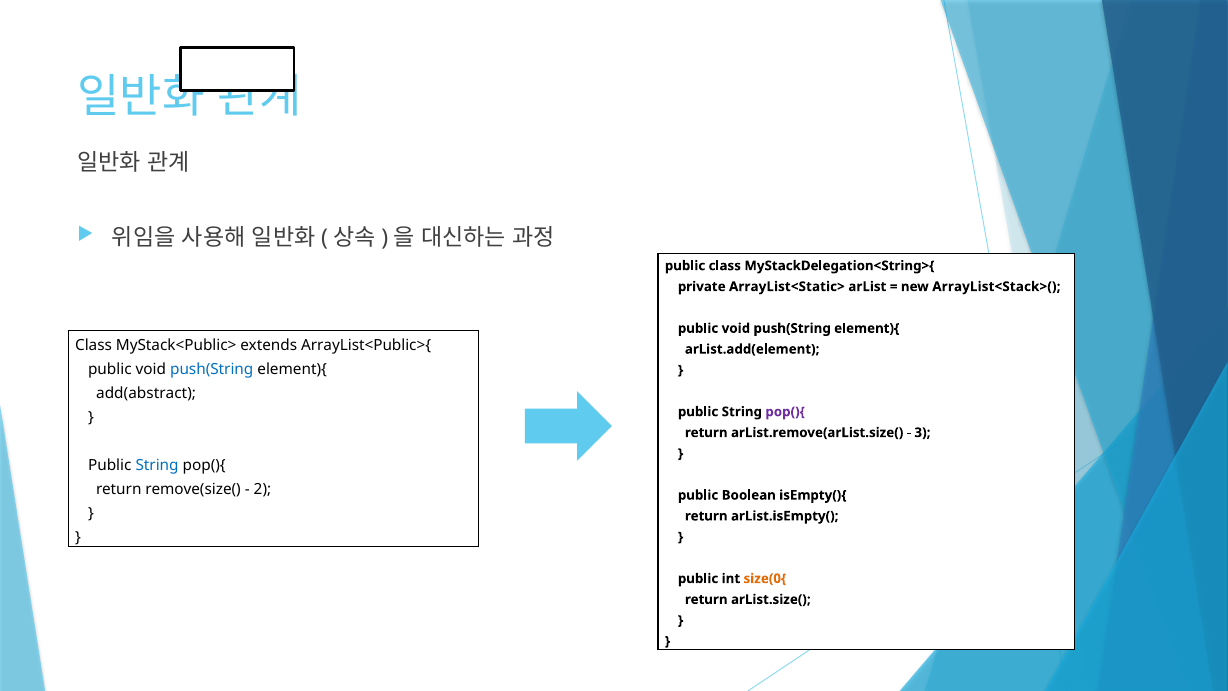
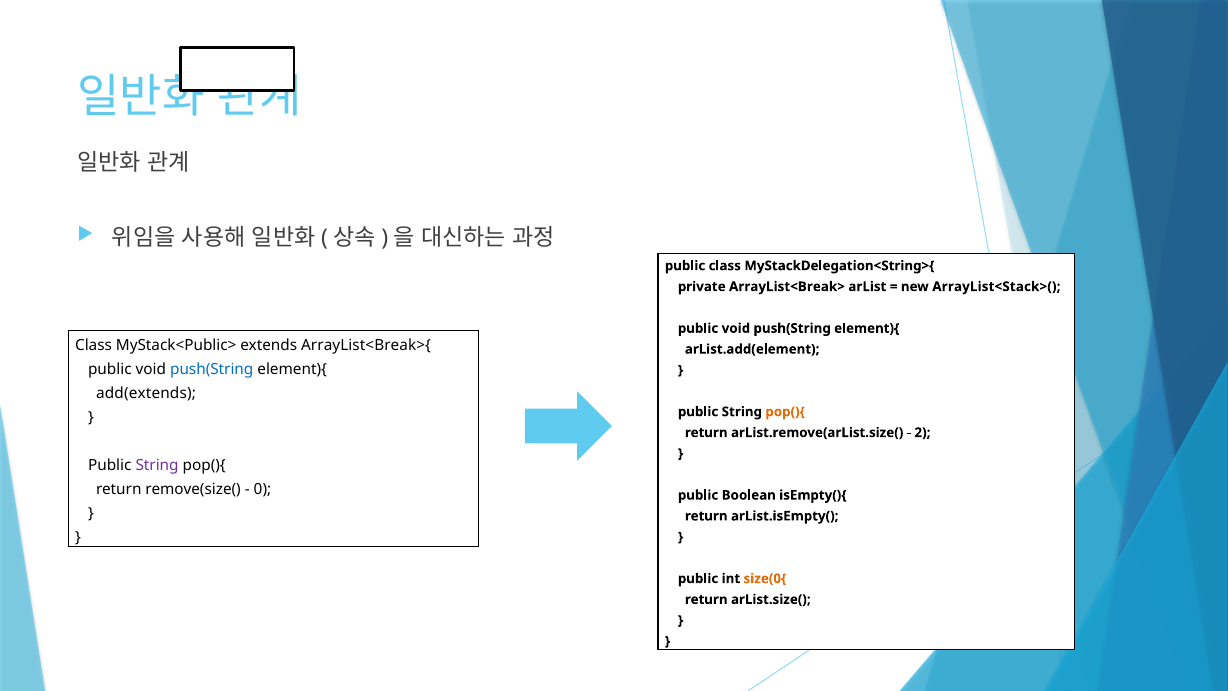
ArrayList<Static>: ArrayList<Static> -> ArrayList<Break> (787, 287)
ArrayList<Public>{: ArrayList<Public>{ -> ArrayList<Break>{ (366, 345)
add(abstract: add(abstract -> add(extends (146, 393)
pop(){ colour: purple -> orange (785, 412)
3: 3 -> 2 (922, 432)
String colour: blue -> purple (157, 465)
2: 2 -> 0 (263, 489)
